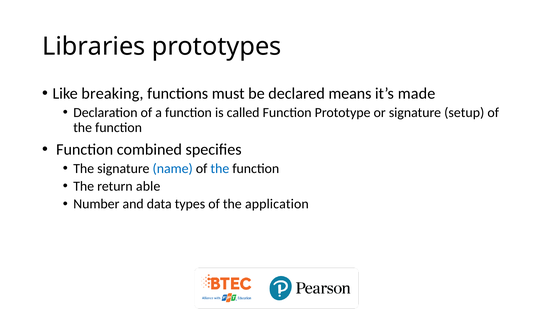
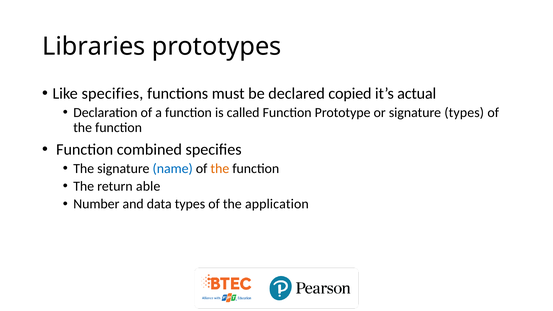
Like breaking: breaking -> specifies (112, 93)
means: means -> copied (350, 93)
made: made -> actual (417, 93)
signature setup: setup -> types (464, 113)
the colour: blue -> orange (220, 168)
